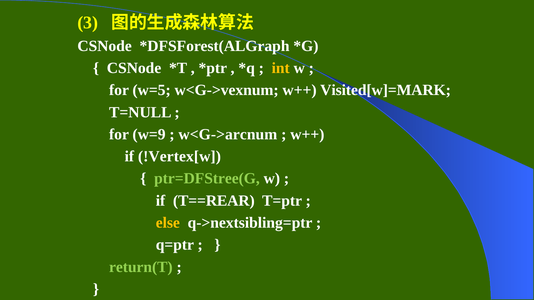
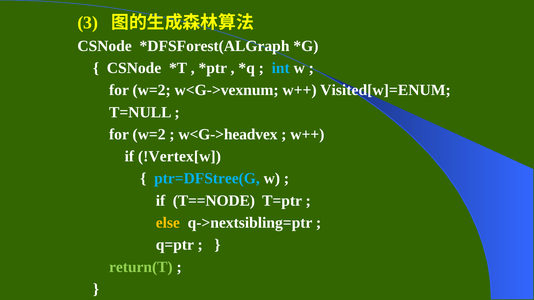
int colour: yellow -> light blue (281, 68)
w=5: w=5 -> w=2 (152, 90)
Visited[w]=MARK: Visited[w]=MARK -> Visited[w]=ENUM (386, 90)
w=9: w=9 -> w=2 (149, 134)
w<G->arcnum: w<G->arcnum -> w<G->headvex (228, 134)
ptr=DFStree(G colour: light green -> light blue (207, 179)
T==REAR: T==REAR -> T==NODE (214, 201)
